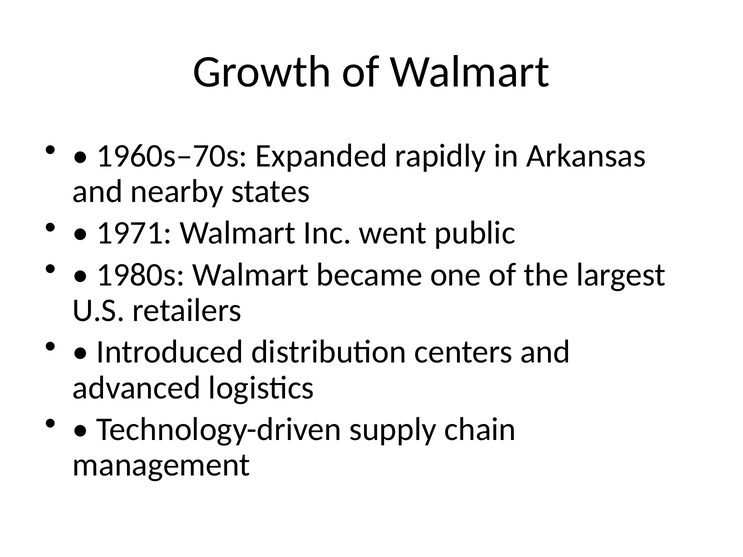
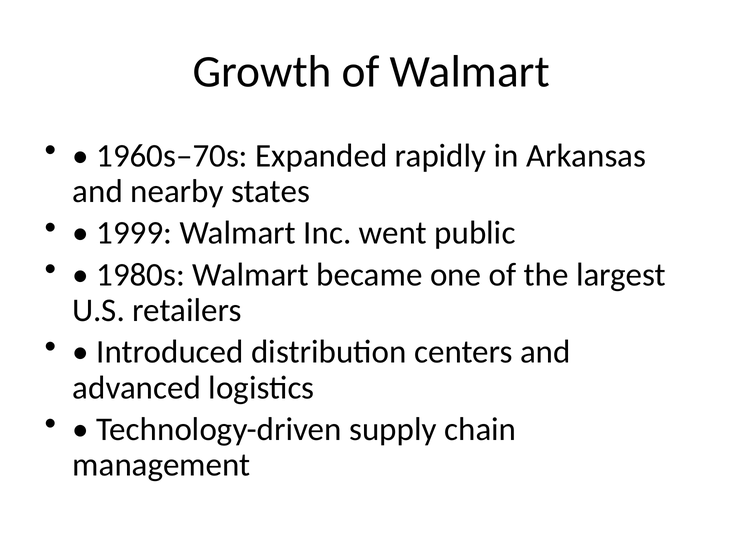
1971: 1971 -> 1999 (134, 233)
